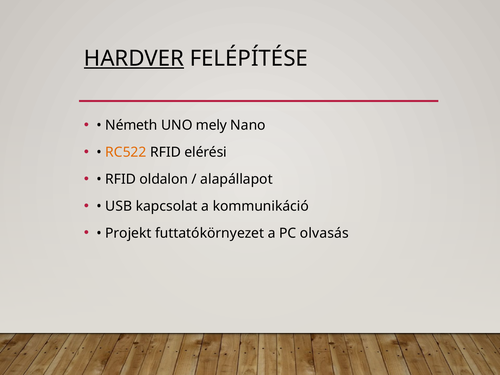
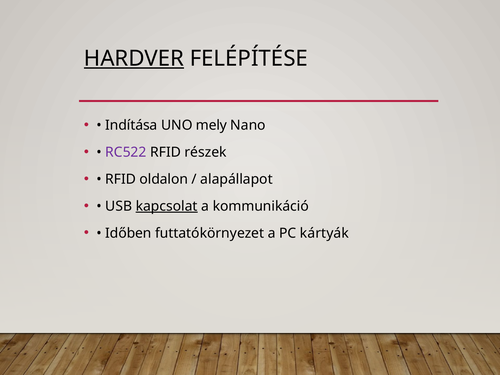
Németh: Németh -> Indítása (131, 125)
RC522 colour: orange -> purple (126, 152)
elérési: elérési -> részek (206, 152)
kapcsolat underline: none -> present (167, 206)
Projekt: Projekt -> Időben (128, 233)
olvasás: olvasás -> kártyák (324, 233)
